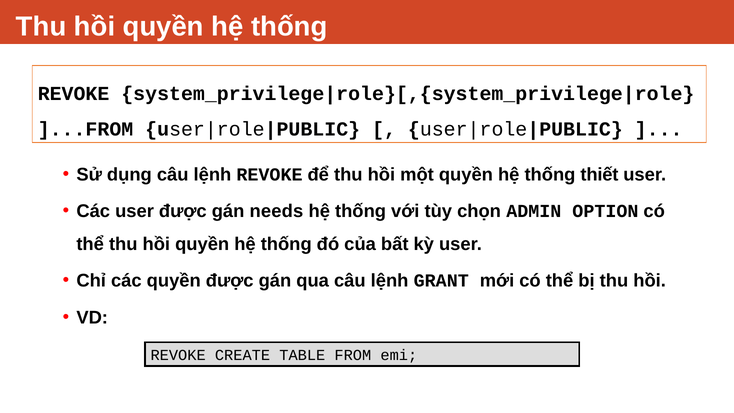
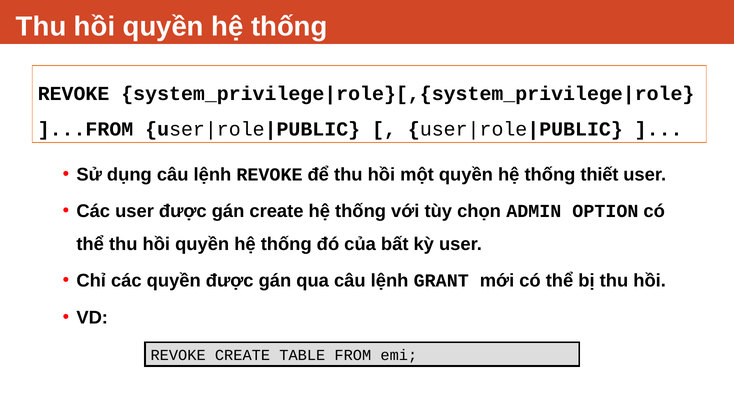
gán needs: needs -> create (276, 211)
